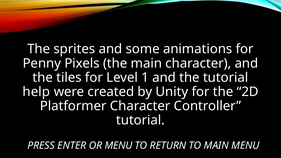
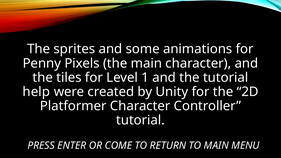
OR MENU: MENU -> COME (118, 146)
